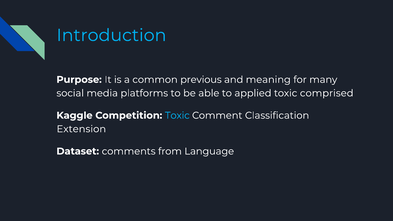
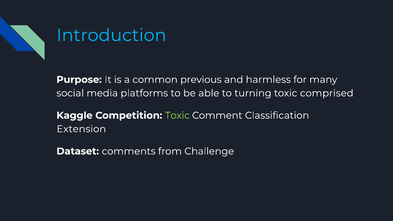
meaning: meaning -> harmless (268, 80)
applied: applied -> turning (253, 93)
Toxic colour: light blue -> light green (177, 115)
Language: Language -> Challenge (209, 151)
